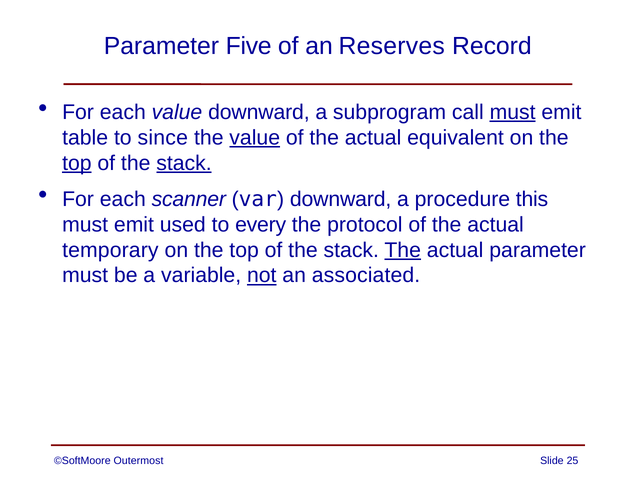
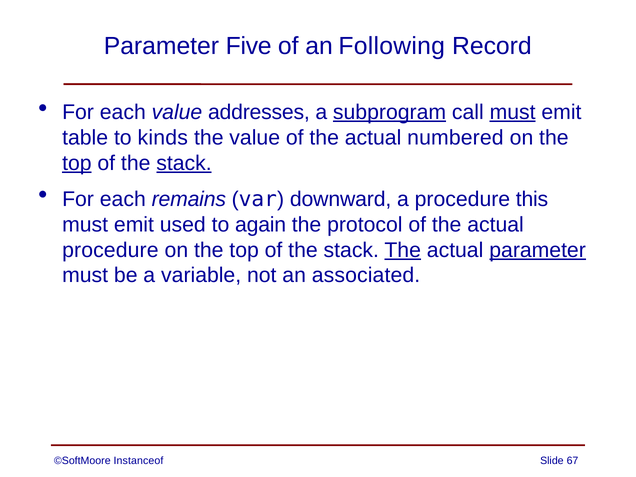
Reserves: Reserves -> Following (392, 46)
value downward: downward -> addresses (259, 112)
subprogram underline: none -> present (390, 112)
since: since -> kinds (163, 138)
value underline: present -> none (255, 138)
equivalent: equivalent -> numbered (455, 138)
scanner: scanner -> remains (189, 199)
every: every -> again (261, 225)
temporary: temporary -> procedure (110, 250)
parameter underline: none -> present (538, 250)
not underline: present -> none (262, 275)
Outermost: Outermost -> Instanceof (138, 461)
25: 25 -> 67 (573, 461)
